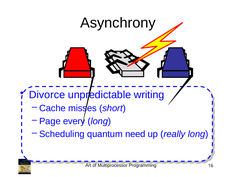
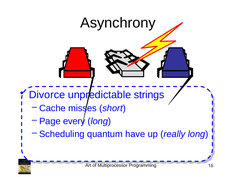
writing: writing -> strings (149, 95)
need: need -> have (135, 134)
